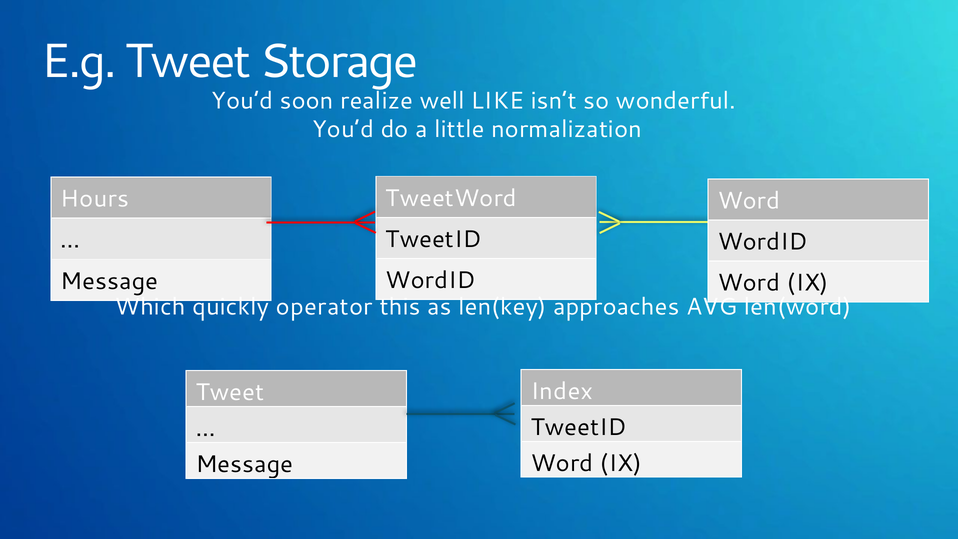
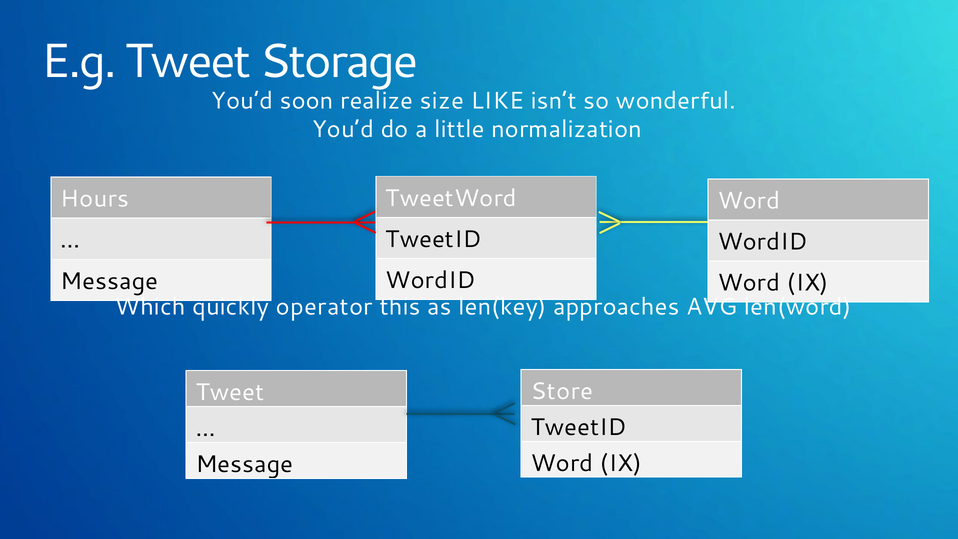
well: well -> size (442, 101)
Index: Index -> Store (562, 391)
